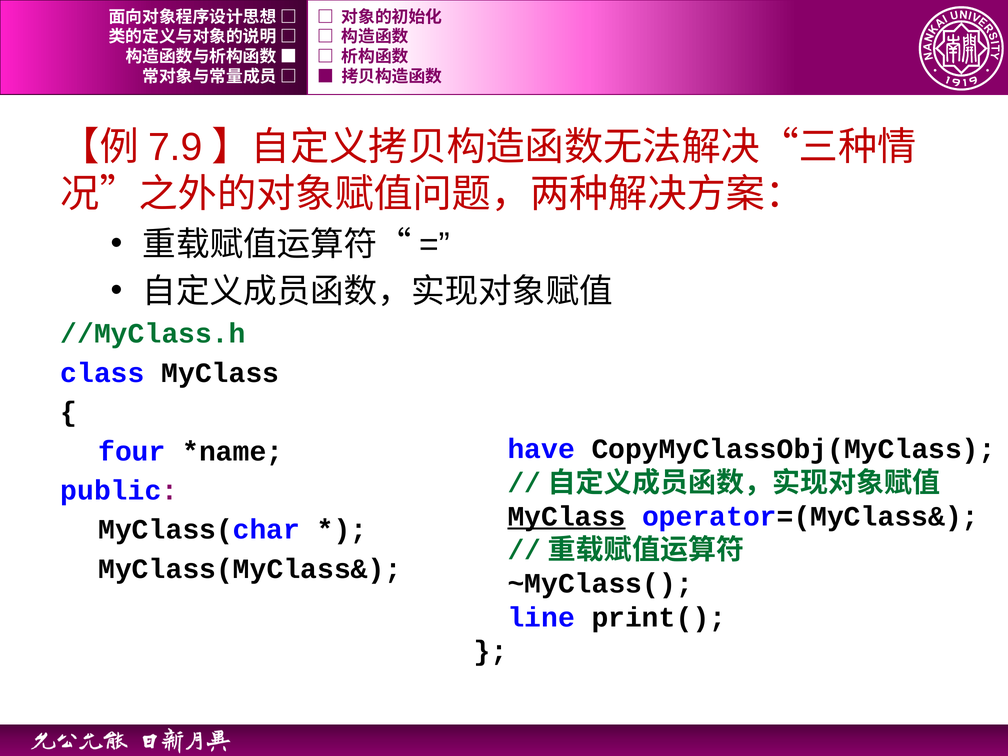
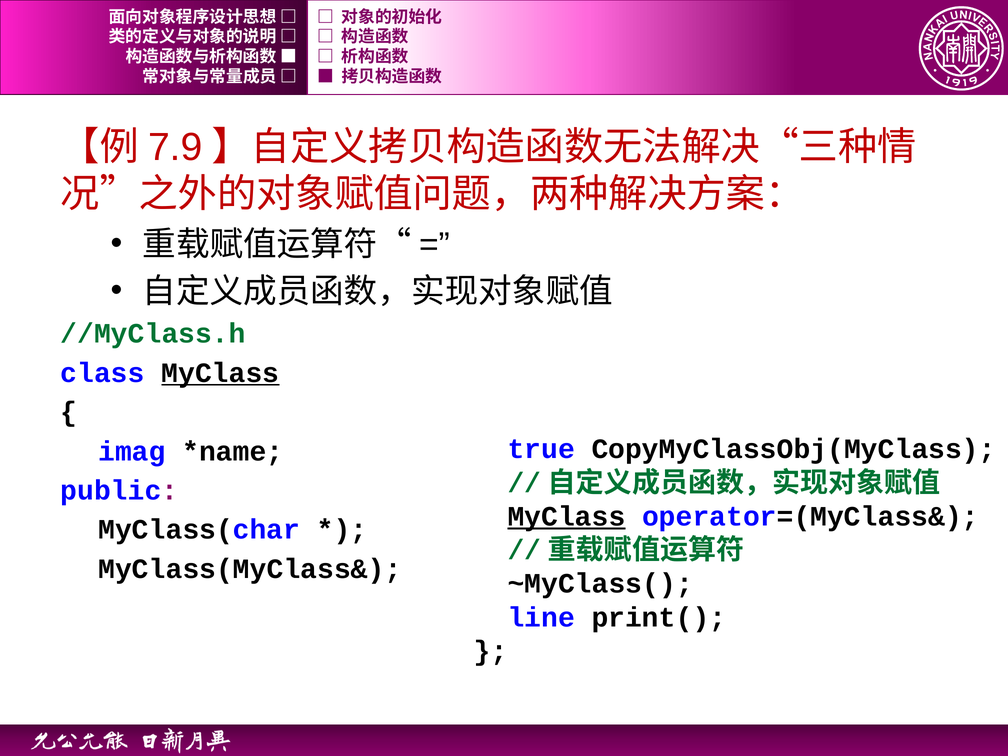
MyClass underline: none -> present (220, 373)
have: have -> true (541, 449)
four: four -> imag (132, 451)
